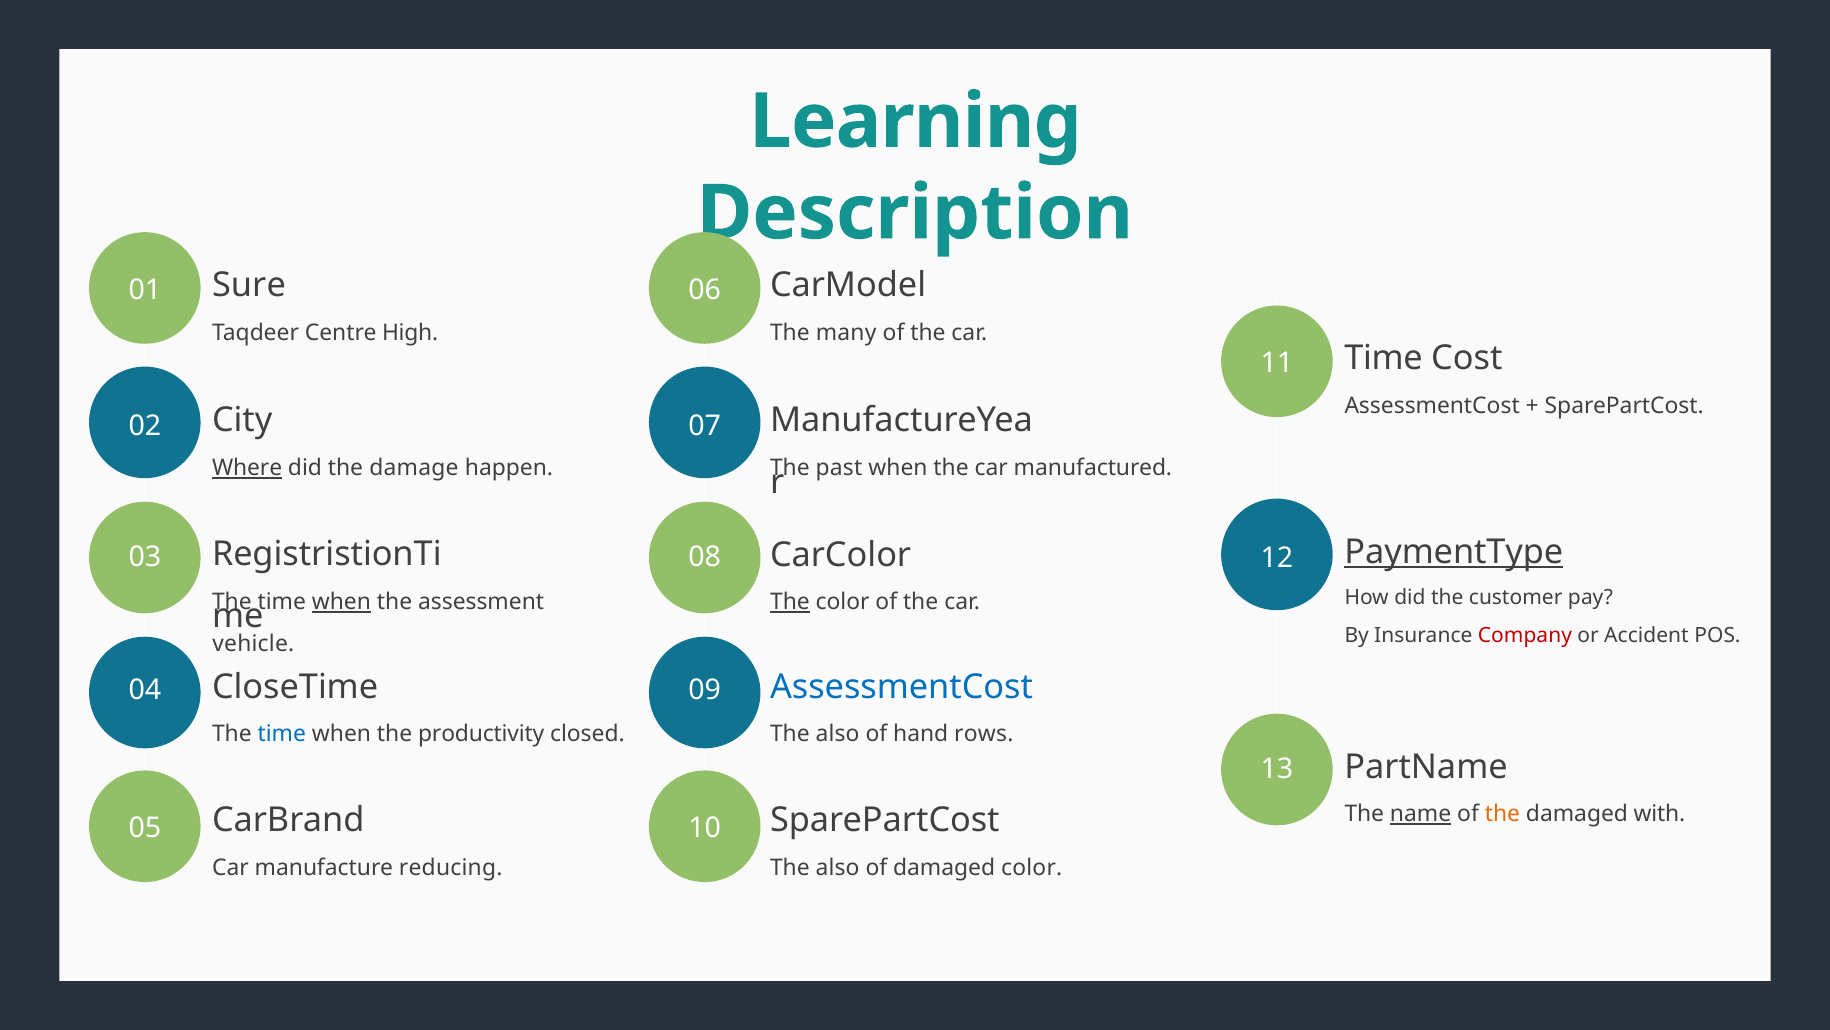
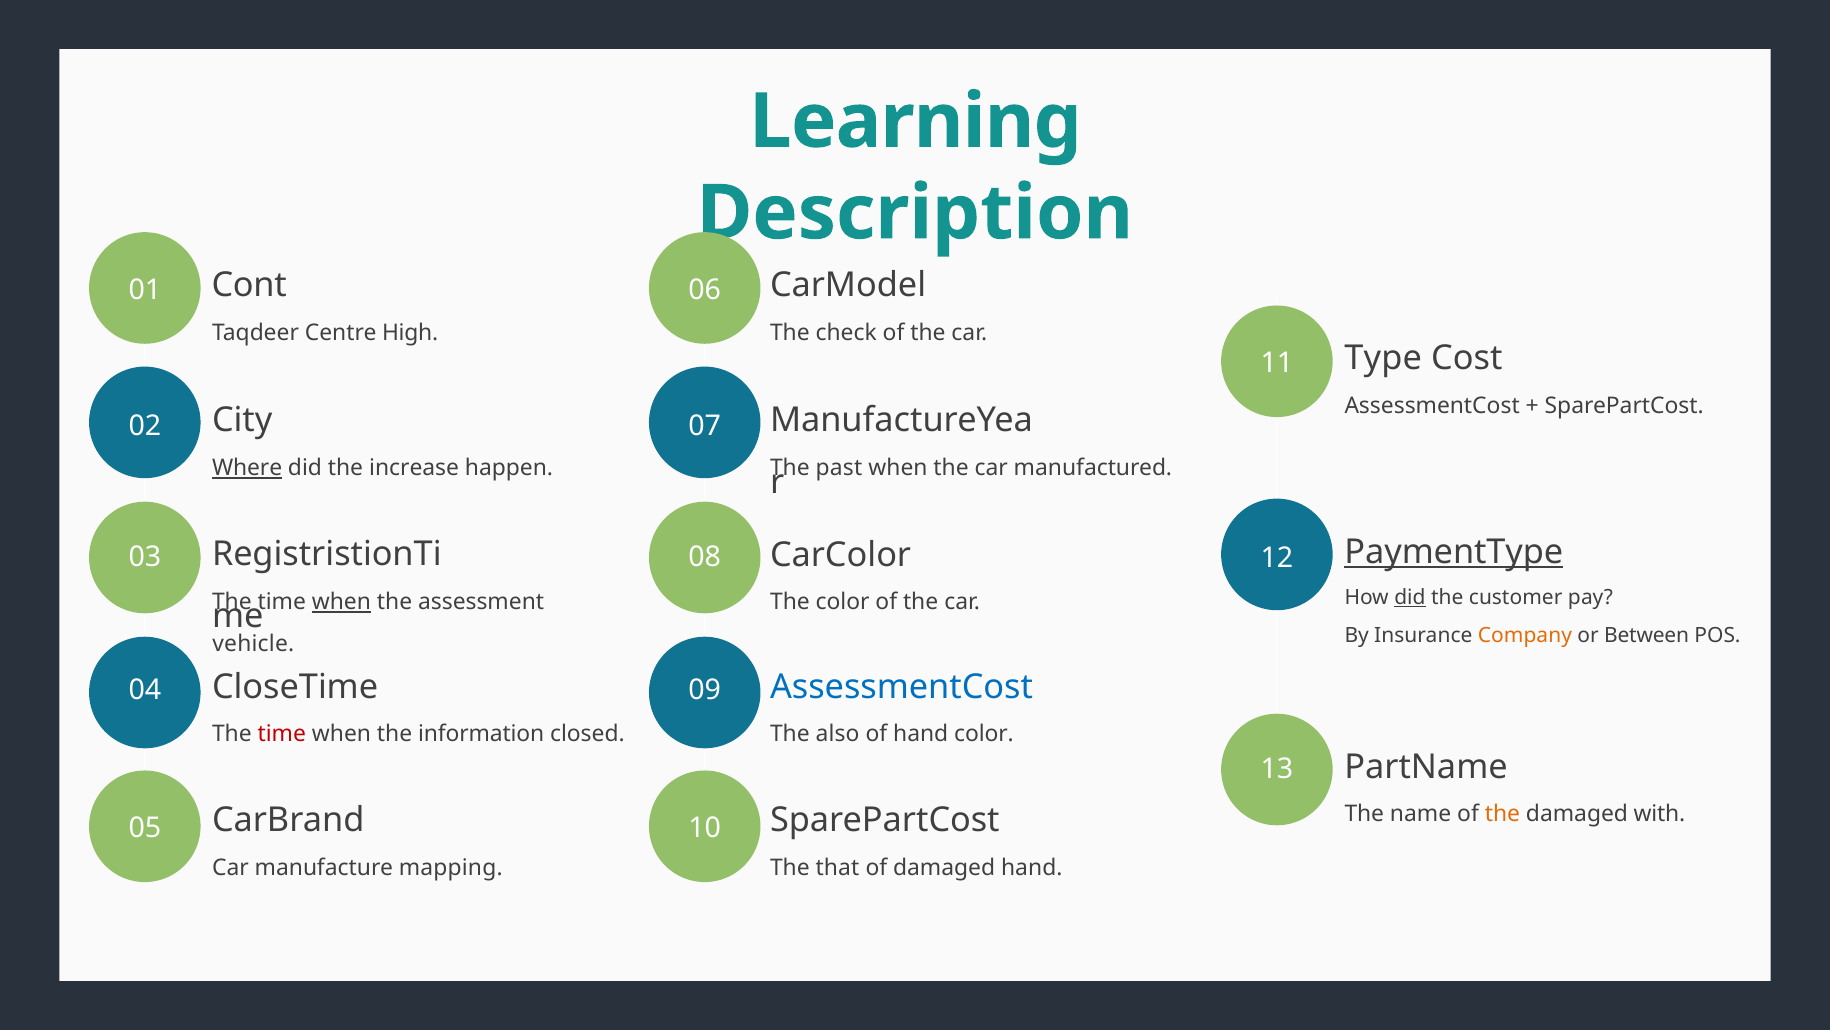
Sure: Sure -> Cont (249, 285)
many: many -> check (846, 333)
Time: Time -> Type (1383, 358)
damage: damage -> increase (414, 468)
did underline: none -> present (1410, 597)
The underline: present -> none (790, 602)
Company colour: red -> orange (1525, 635)
Accident: Accident -> Between (1647, 635)
time colour: blue -> red (282, 734)
productivity: productivity -> information (481, 734)
hand rows: rows -> color (984, 734)
name underline: present -> none (1421, 814)
reducing: reducing -> mapping (451, 867)
also: also -> that (838, 867)
damaged color: color -> hand (1032, 867)
